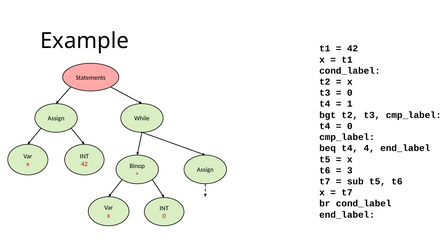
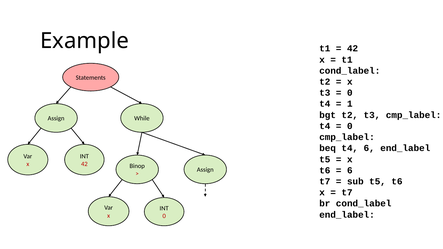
t4 4: 4 -> 6 (369, 148)
3: 3 -> 6 (350, 170)
